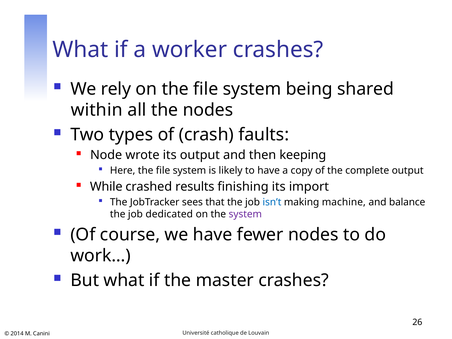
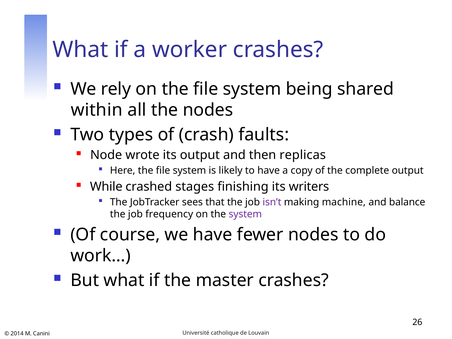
keeping: keeping -> replicas (303, 155)
results: results -> stages (195, 187)
import: import -> writers (309, 187)
isn’t colour: blue -> purple (272, 202)
dedicated: dedicated -> frequency (169, 214)
